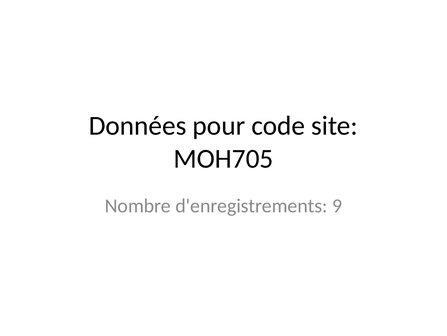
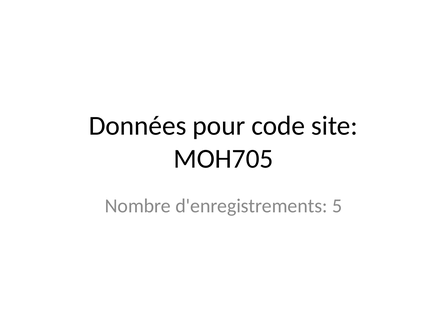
9: 9 -> 5 (337, 206)
